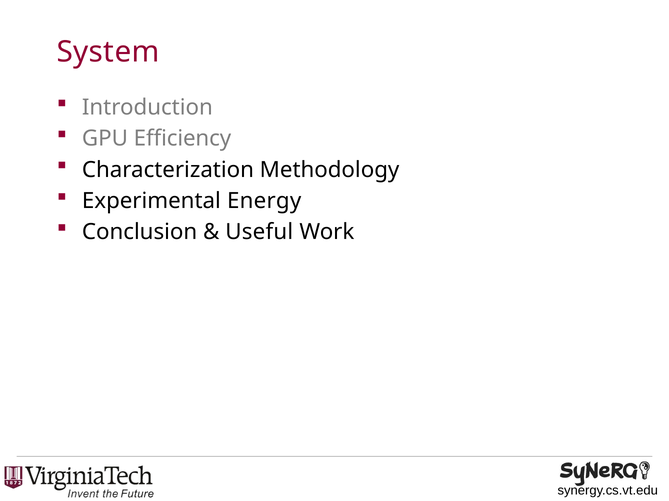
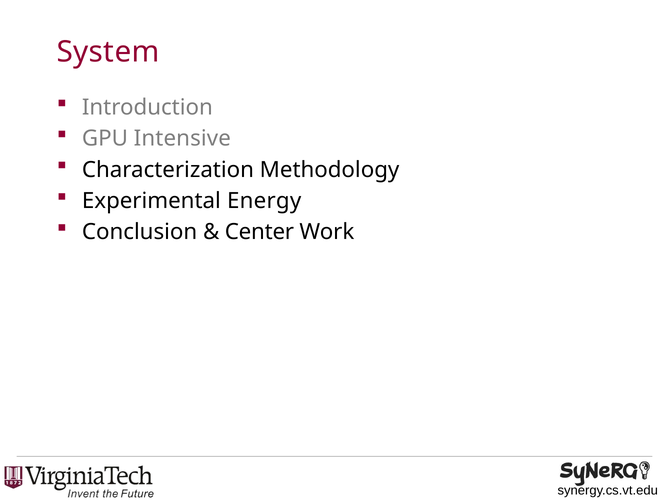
Efficiency: Efficiency -> Intensive (182, 139)
Useful: Useful -> Center (259, 232)
